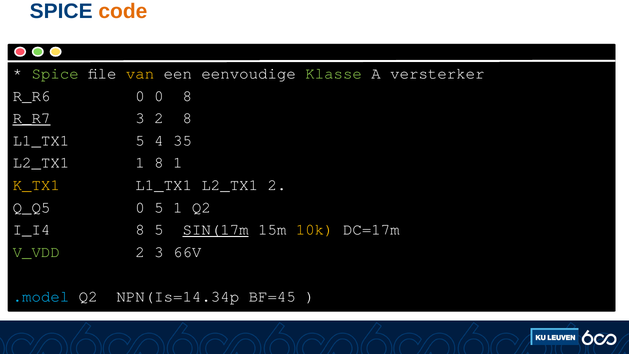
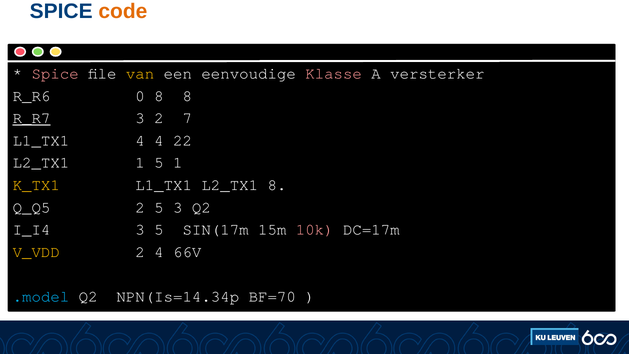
Spice colour: light green -> pink (55, 73)
Klasse colour: light green -> pink (334, 73)
0 0: 0 -> 8 (159, 96)
2 8: 8 -> 7 (187, 118)
L1_TX1 5: 5 -> 4 (140, 140)
35: 35 -> 22 (183, 140)
1 8: 8 -> 5 (159, 163)
L2_TX1 2: 2 -> 8 (277, 185)
Q_Q5 0: 0 -> 2 (140, 207)
5 1: 1 -> 3 (178, 207)
I_I4 8: 8 -> 3 (140, 229)
SIN(17m underline: present -> none (216, 229)
10k colour: yellow -> pink (315, 229)
V_VDD colour: light green -> yellow (36, 252)
2 3: 3 -> 4 (159, 252)
BF=45: BF=45 -> BF=70 (272, 296)
